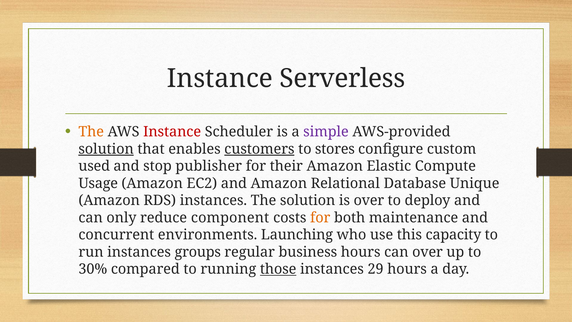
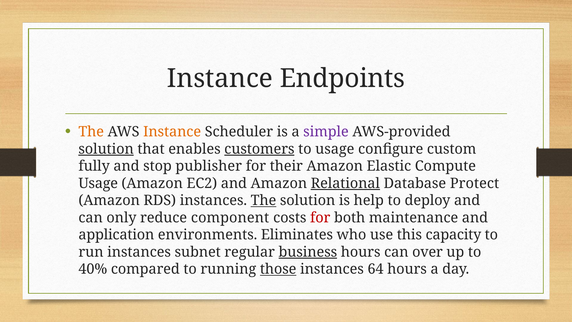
Serverless: Serverless -> Endpoints (342, 78)
Instance colour: red -> orange (172, 132)
to stores: stores -> usage (335, 149)
used: used -> fully (94, 166)
Relational underline: none -> present (345, 183)
Unique: Unique -> Protect (475, 183)
The underline: none -> present (264, 200)
is over: over -> help (369, 200)
for colour: orange -> red (320, 217)
concurrent: concurrent -> application (116, 235)
Launching: Launching -> Eliminates (297, 235)
groups: groups -> subnet (198, 252)
business underline: none -> present (308, 252)
30%: 30% -> 40% (93, 269)
29: 29 -> 64 (376, 269)
